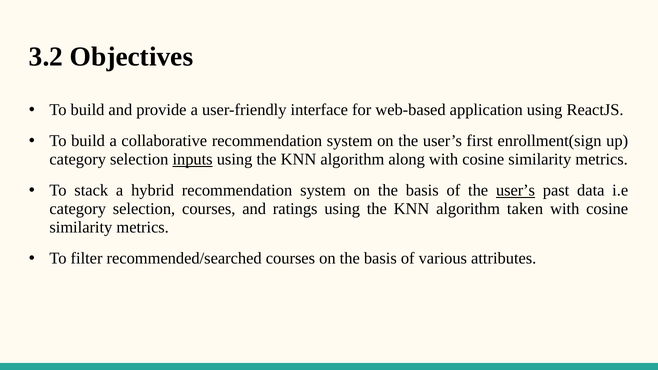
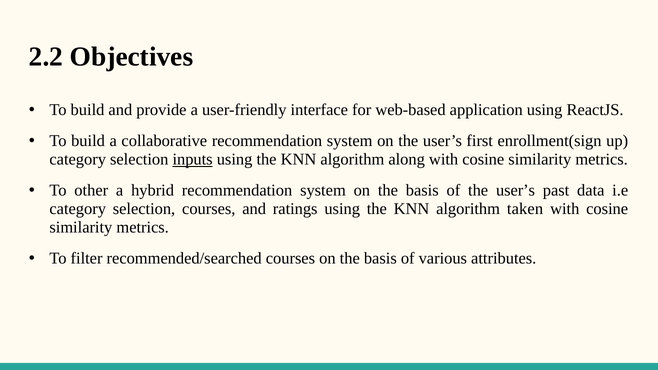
3.2: 3.2 -> 2.2 (46, 57)
stack: stack -> other (91, 191)
user’s underline: present -> none (516, 191)
